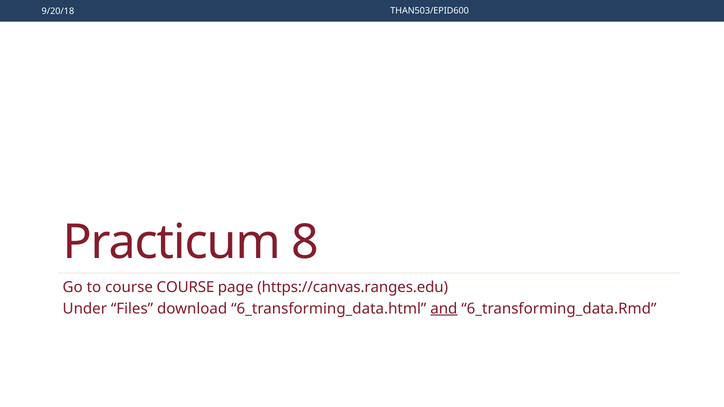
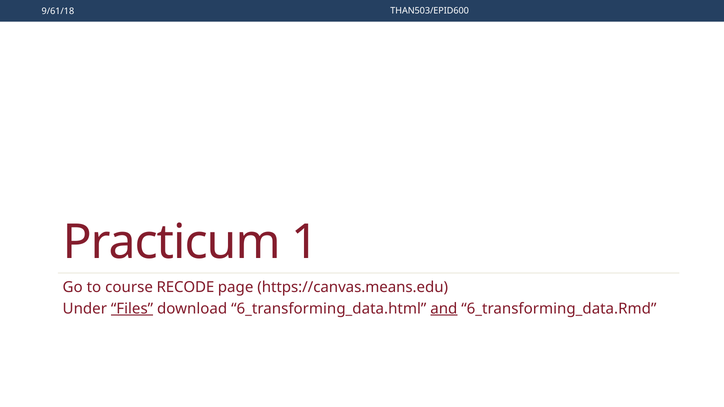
9/20/18: 9/20/18 -> 9/61/18 (58, 11)
8: 8 -> 1 (305, 243)
course COURSE: COURSE -> RECODE (185, 288)
https://canvas.ranges.edu: https://canvas.ranges.edu -> https://canvas.means.edu (353, 288)
Files underline: none -> present (132, 309)
